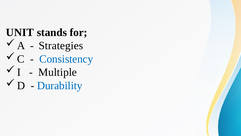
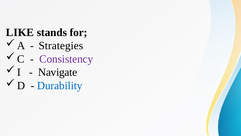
UNIT: UNIT -> LIKE (20, 32)
Consistency colour: blue -> purple (66, 59)
Multiple: Multiple -> Navigate (58, 72)
